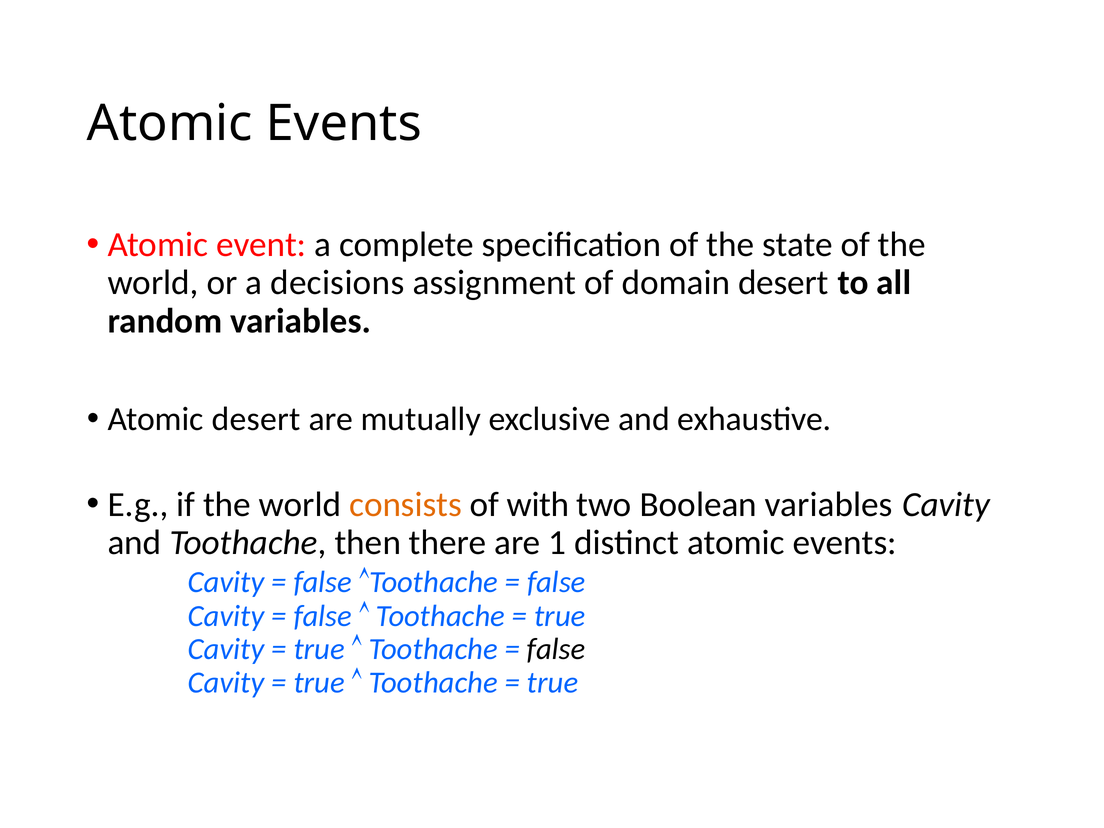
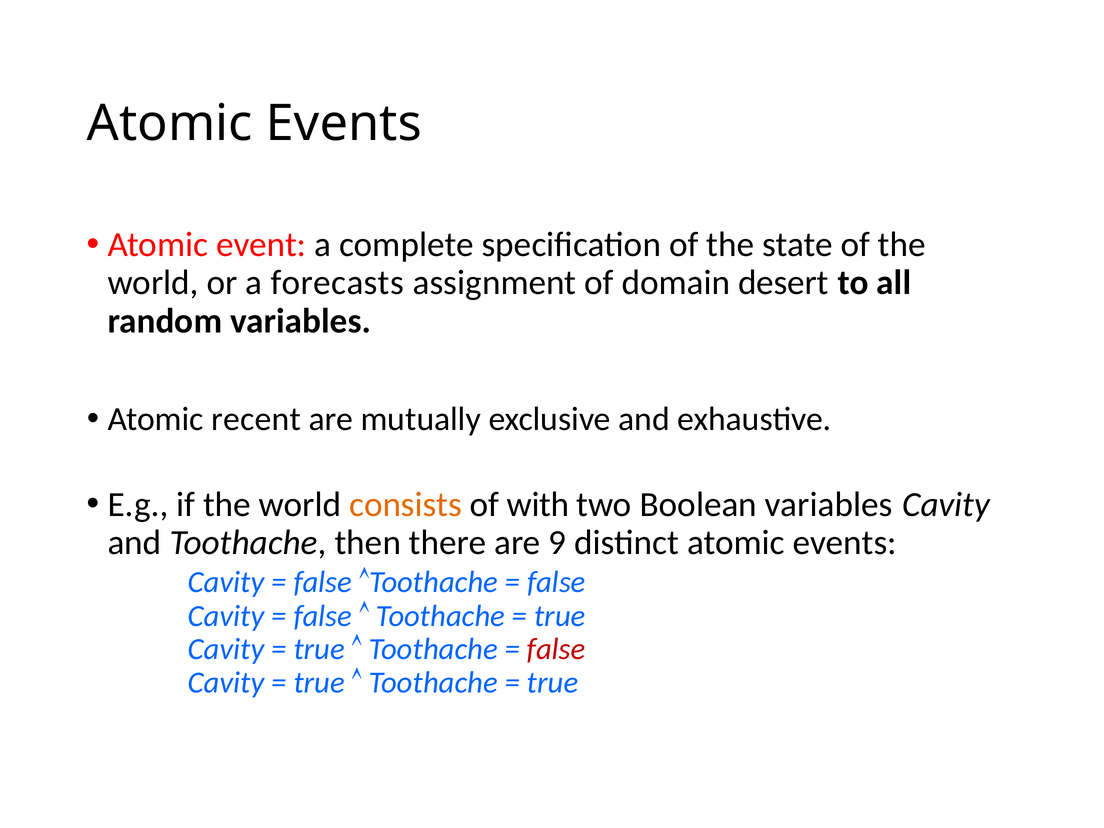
decisions: decisions -> forecasts (337, 283)
Atomic desert: desert -> recent (256, 419)
1: 1 -> 9 (557, 542)
false colour: black -> red (556, 649)
